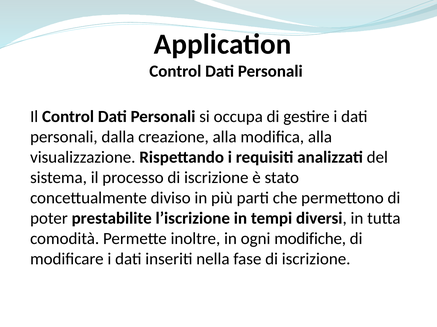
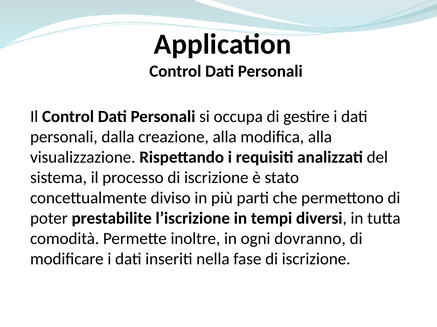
modifiche: modifiche -> dovranno (310, 239)
